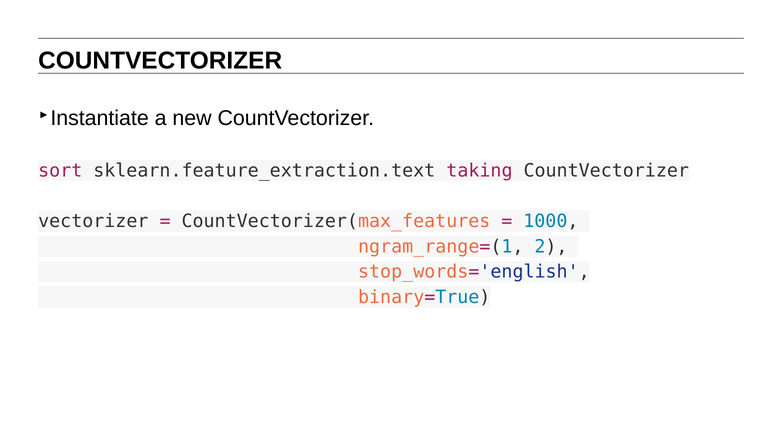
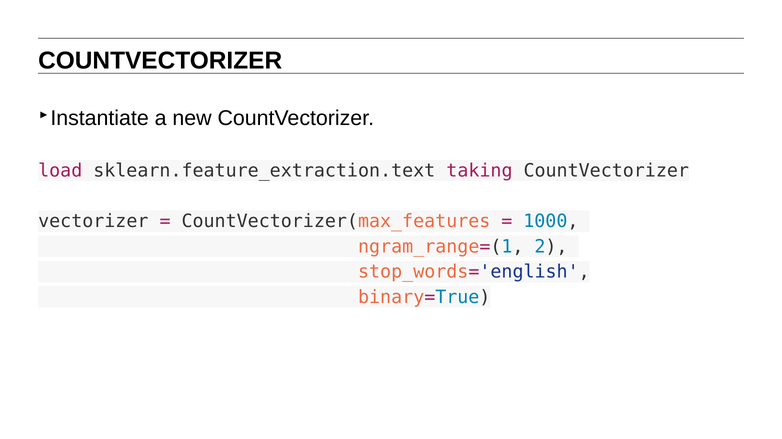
sort: sort -> load (60, 171)
